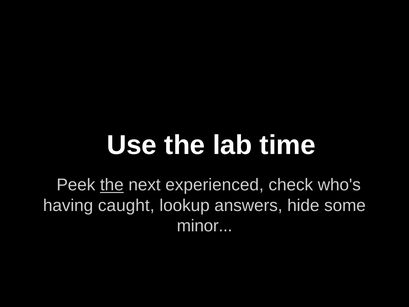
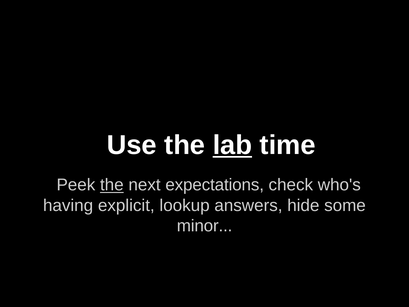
lab underline: none -> present (232, 145)
experienced: experienced -> expectations (215, 185)
caught: caught -> explicit (126, 205)
